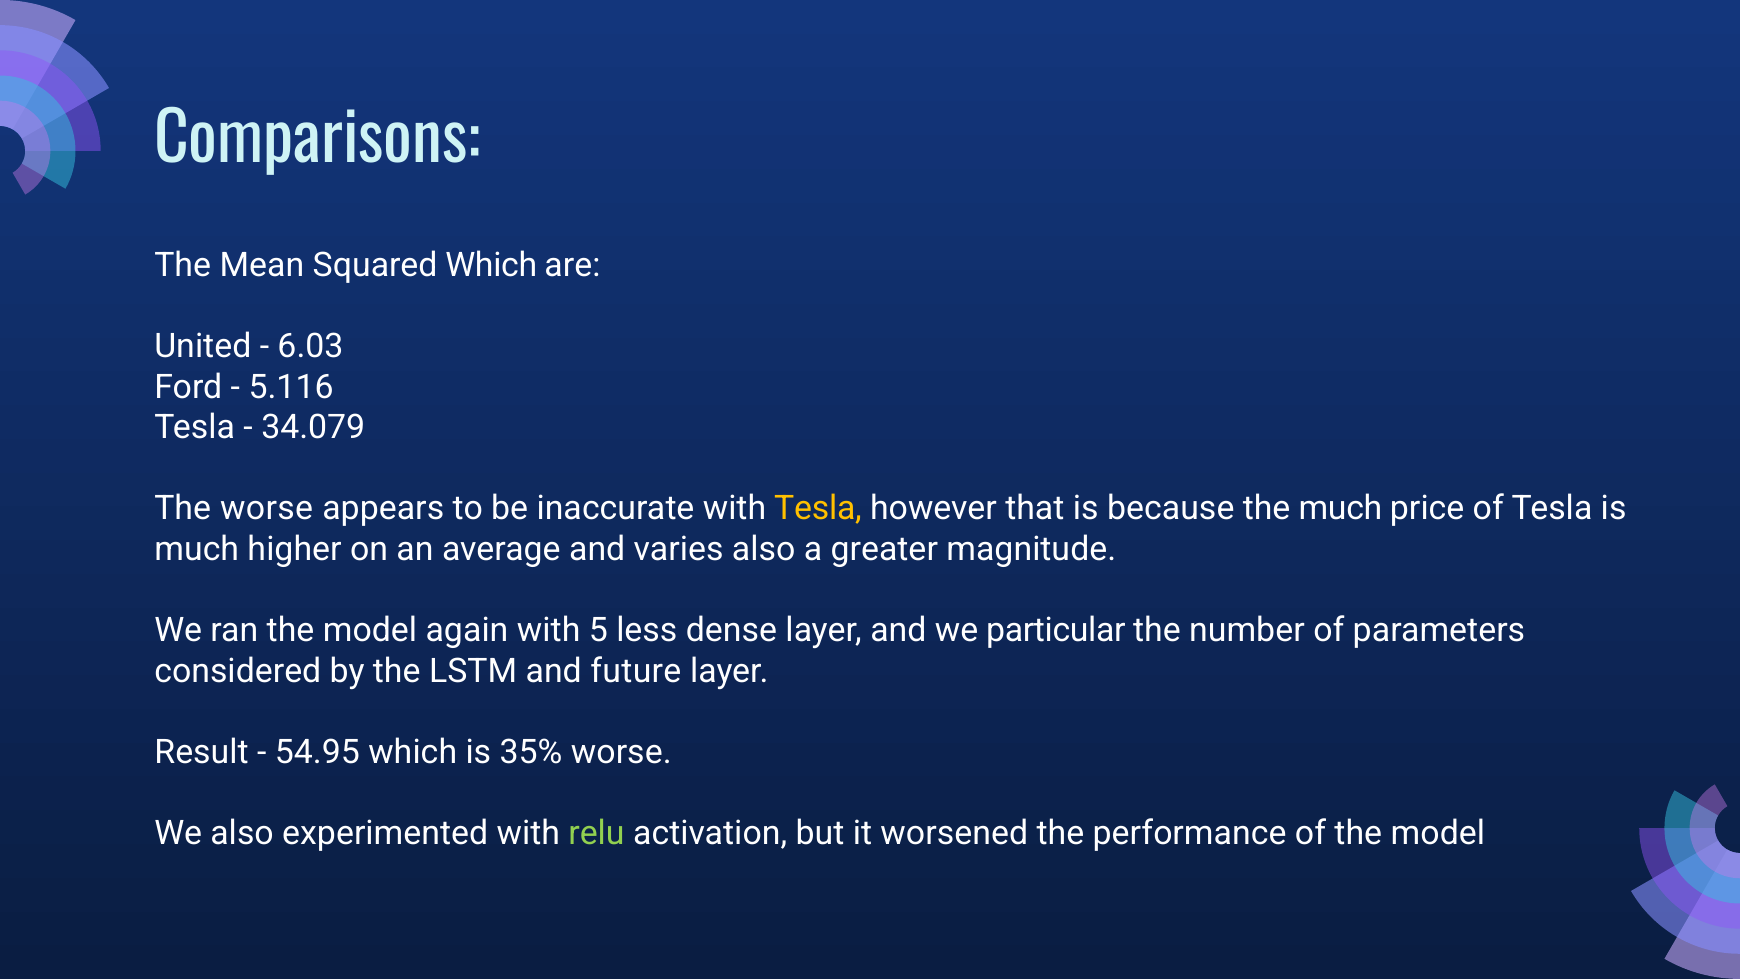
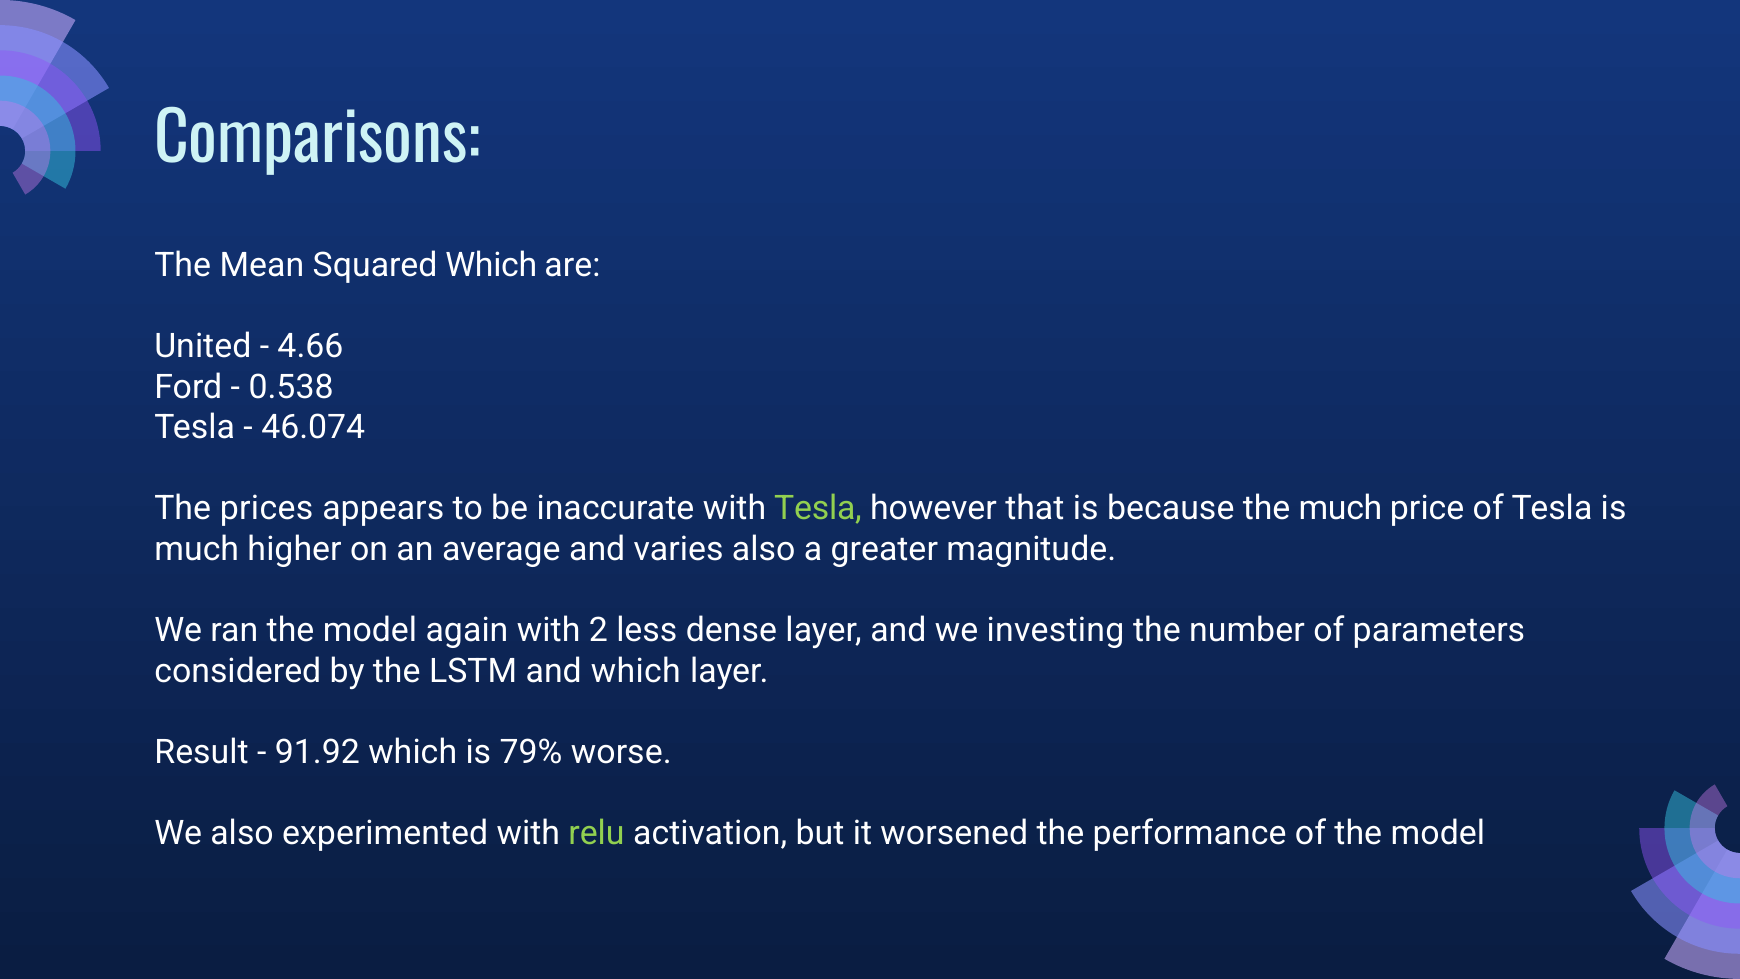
6.03: 6.03 -> 4.66 (310, 346)
5.116: 5.116 -> 0.538 (291, 387)
34.079: 34.079 -> 46.074 (313, 427)
The worse: worse -> prices (267, 509)
Tesla colour: yellow -> light green (818, 509)
5: 5 -> 2 (598, 631)
particular: particular -> investing (1056, 631)
and future: future -> which (636, 671)
54.95: 54.95 -> 91.92 (317, 752)
35%: 35% -> 79% (531, 752)
